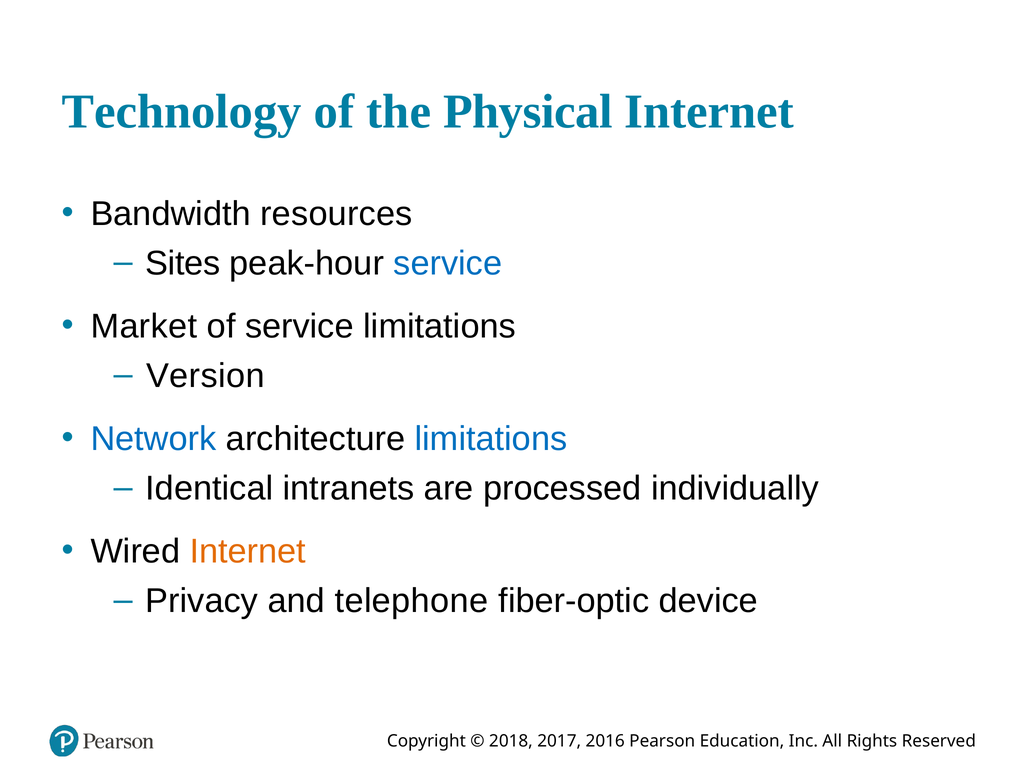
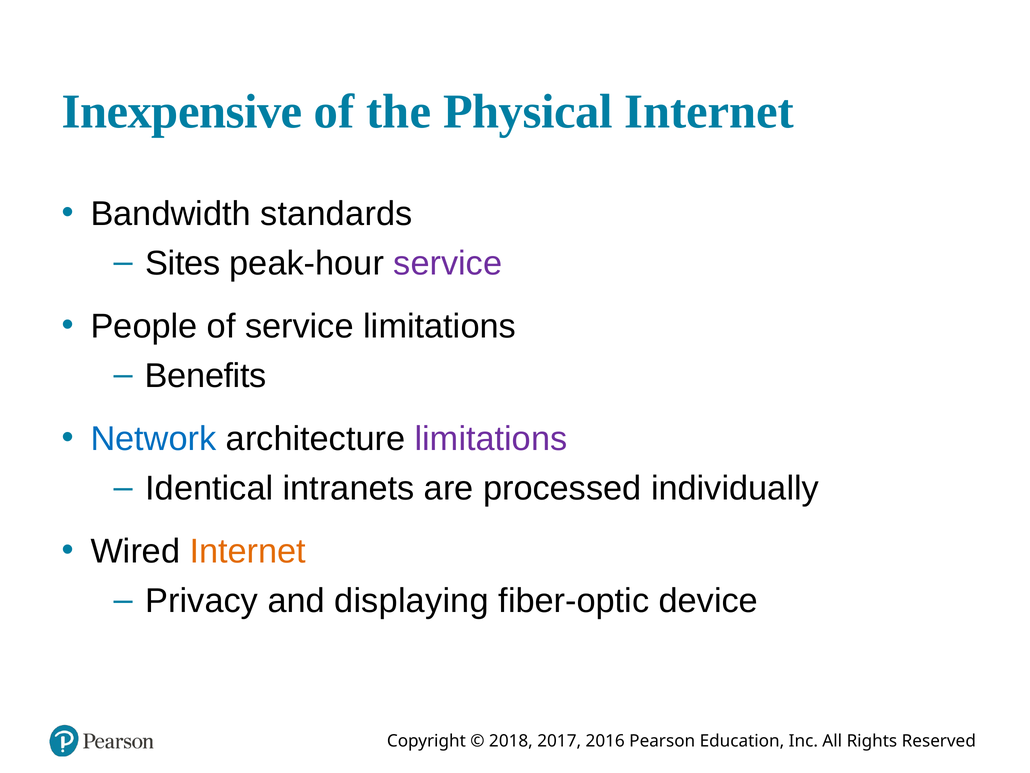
Technology: Technology -> Inexpensive (182, 112)
resources: resources -> standards (336, 214)
service colour: blue -> purple (448, 263)
Market: Market -> People (144, 326)
Version: Version -> Benefits (206, 376)
limitations colour: blue -> purple (491, 438)
telephone: telephone -> displaying (412, 601)
